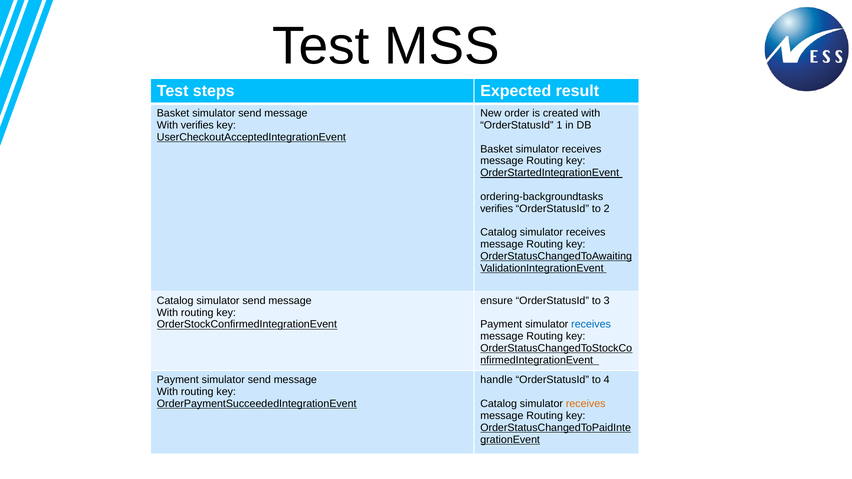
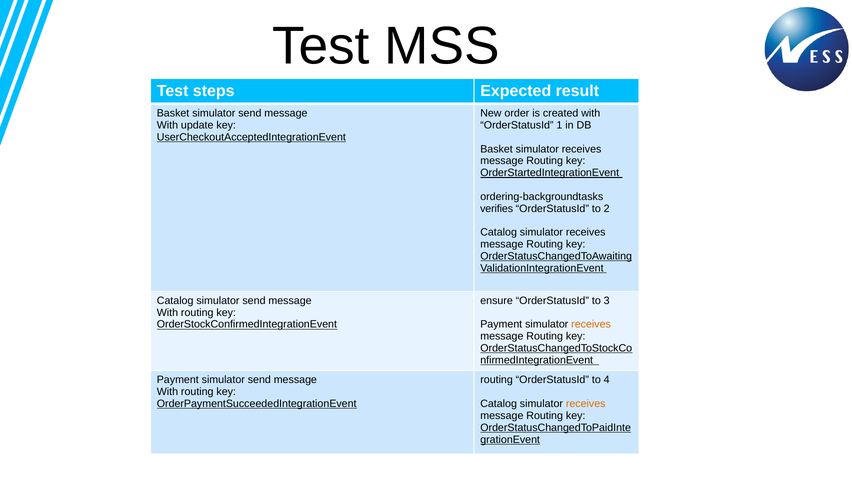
With verifies: verifies -> update (197, 125)
receives colour: blue -> orange (591, 325)
handle: handle -> routing (497, 380)
